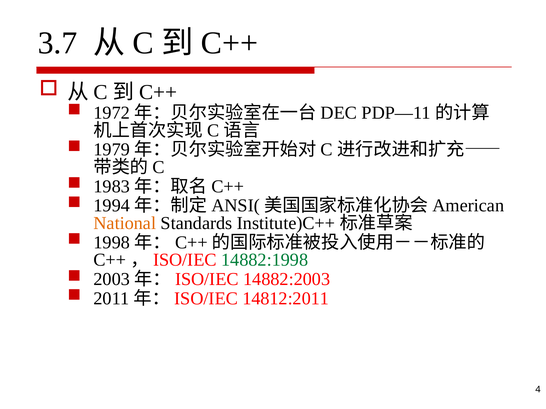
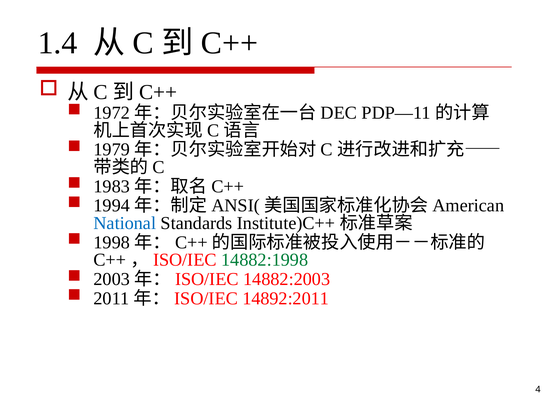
3.7: 3.7 -> 1.4 (58, 43)
National colour: orange -> blue (125, 223)
14812:2011: 14812:2011 -> 14892:2011 (286, 299)
